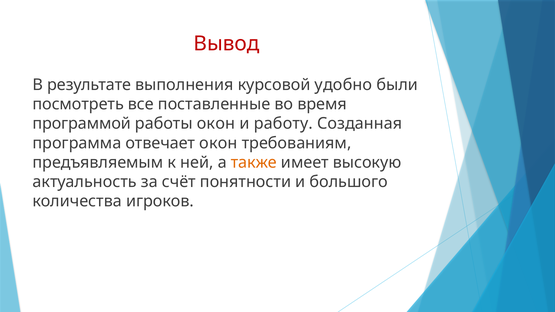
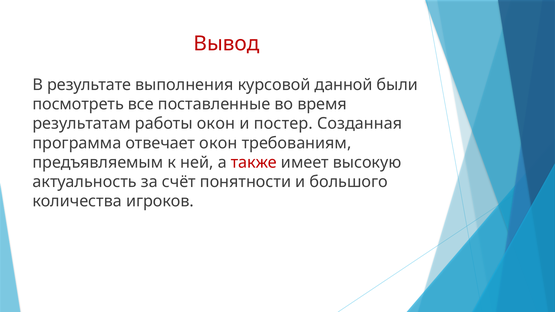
удобно: удобно -> данной (344, 85)
программой: программой -> результатам (82, 124)
работу: работу -> постер (283, 124)
также colour: orange -> red (254, 163)
